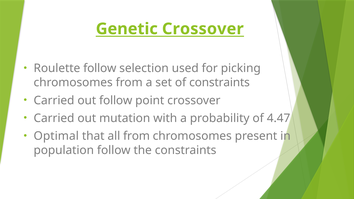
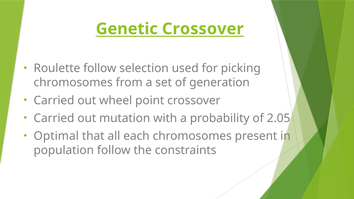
of constraints: constraints -> generation (220, 83)
out follow: follow -> wheel (116, 100)
4.47: 4.47 -> 2.05 (279, 118)
all from: from -> each (136, 136)
